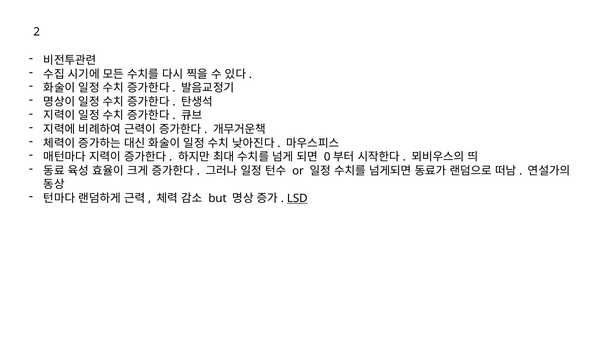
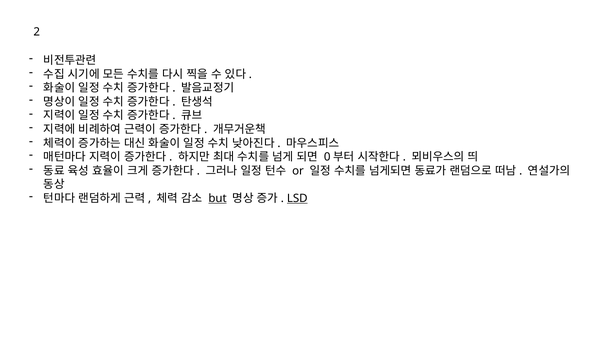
but underline: none -> present (218, 199)
